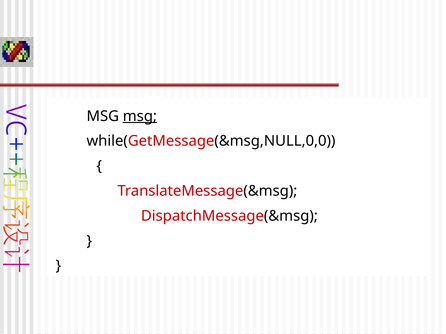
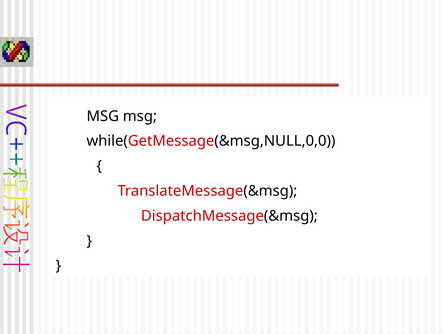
msg underline: present -> none (140, 116)
